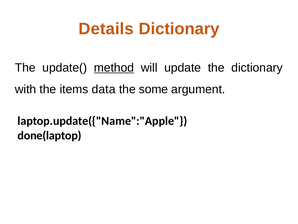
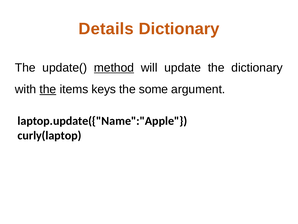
the underline: none -> present (48, 89)
data: data -> keys (104, 89)
done(laptop: done(laptop -> curly(laptop (50, 135)
